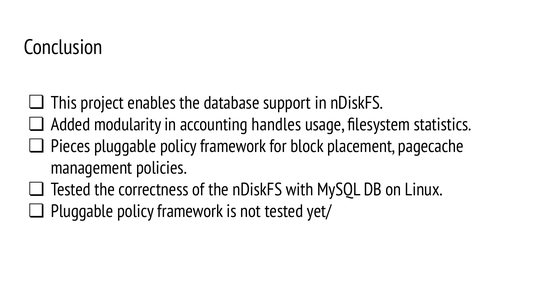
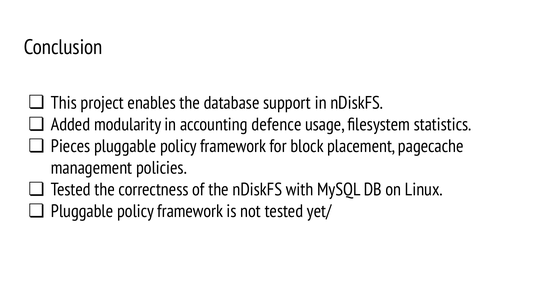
handles: handles -> defence (277, 124)
